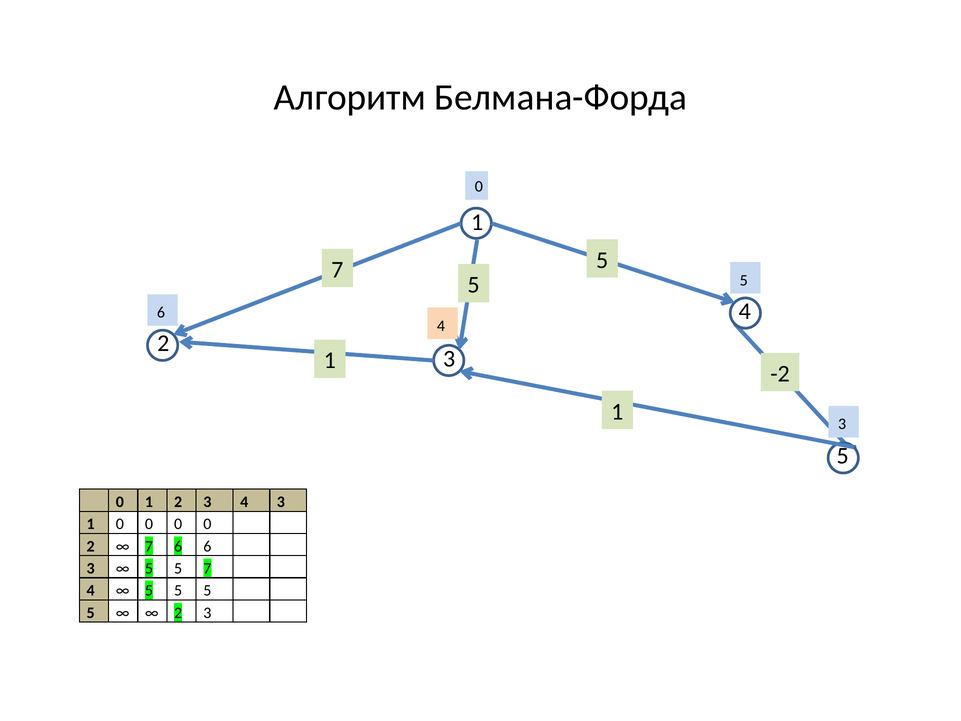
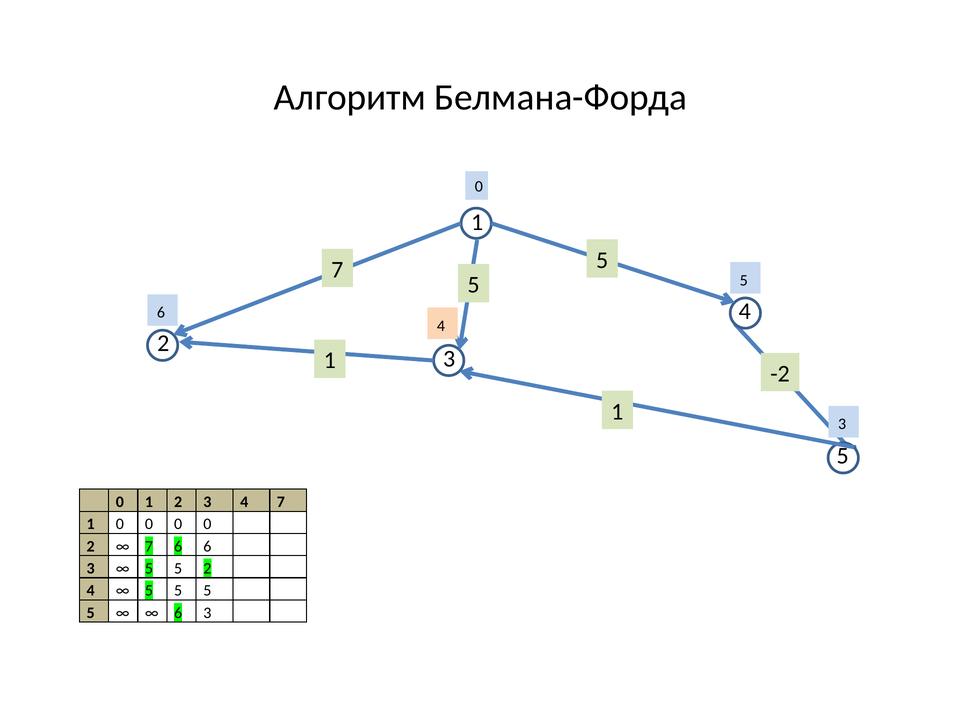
4 3: 3 -> 7 (281, 502)
5 7: 7 -> 2 (207, 568)
2: 2 -> 6 (178, 613)
